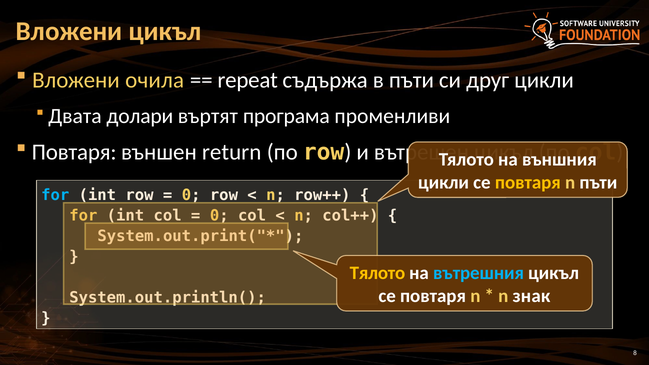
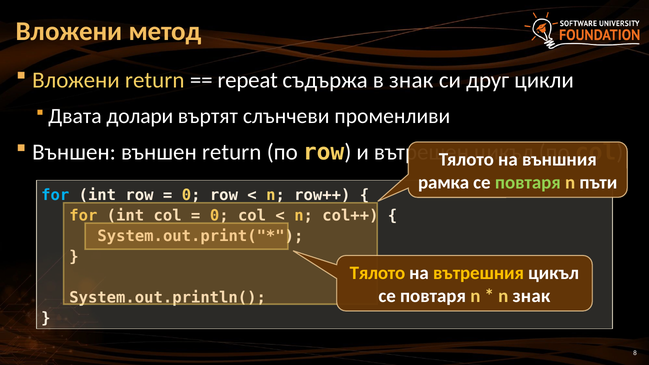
Вложени цикъл: цикъл -> метод (165, 32)
Вложени очила: очила -> return (155, 80)
в пъти: пъти -> знак (411, 80)
програма: програма -> слънчеви (286, 116)
Повтаря: Повтаря -> Външен (74, 152)
цикли: цикли -> рамка (444, 182)
повтаря colour: yellow -> light green (528, 182)
вътрешния colour: light blue -> yellow (479, 273)
